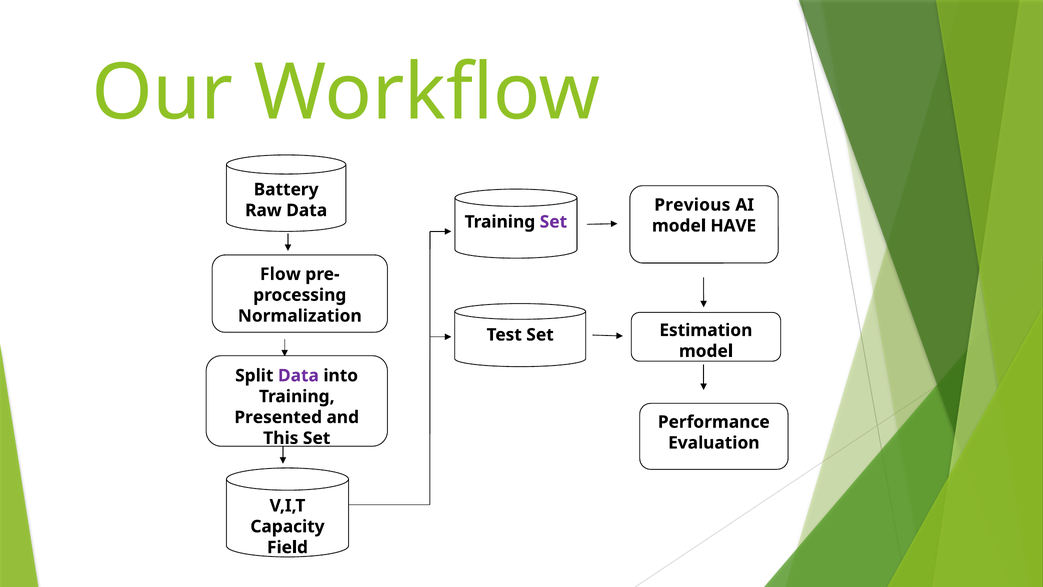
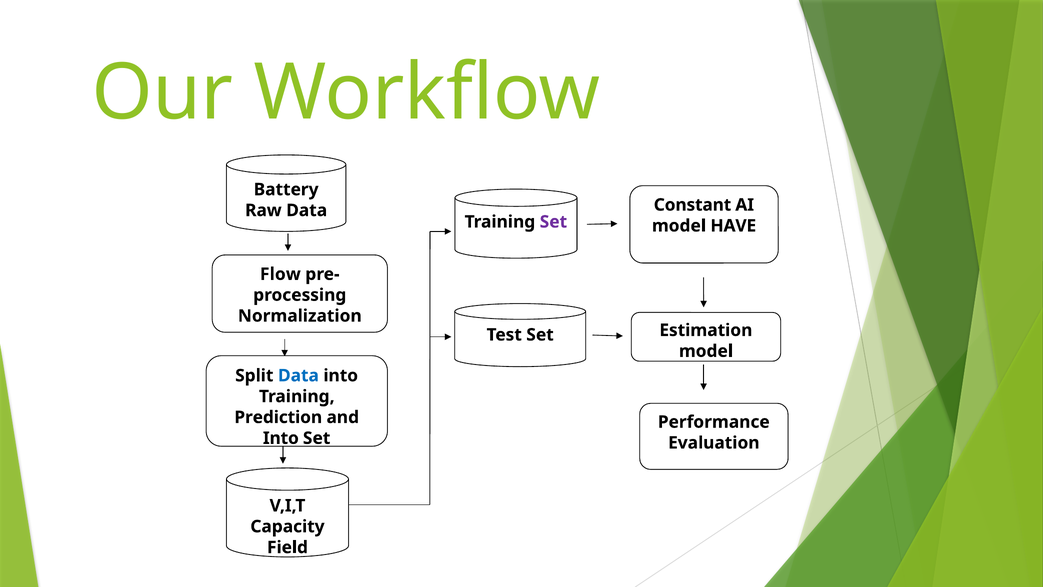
Previous: Previous -> Constant (692, 205)
Data colour: purple -> blue (298, 375)
Presented: Presented -> Prediction (278, 417)
This: This -> Into (281, 438)
